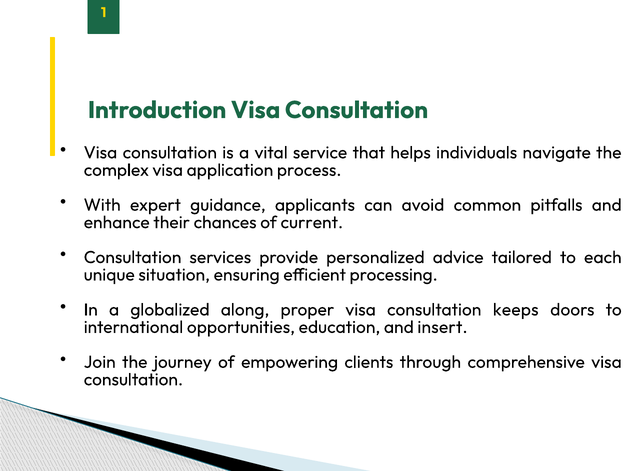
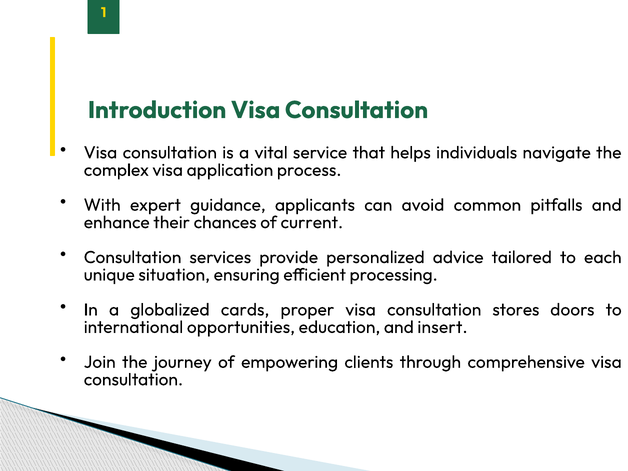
along: along -> cards (245, 310)
keeps: keeps -> stores (516, 310)
